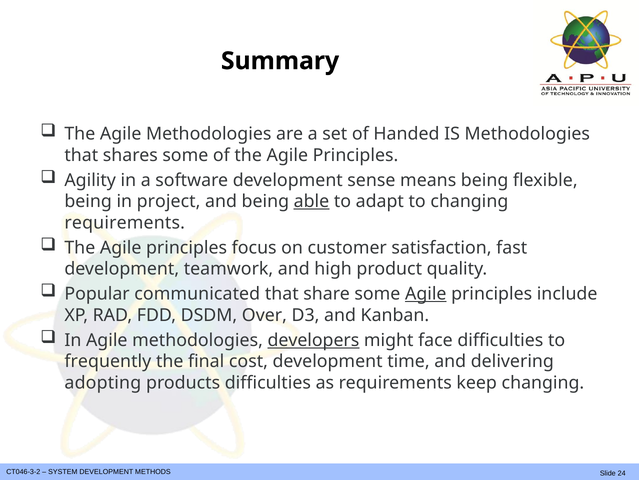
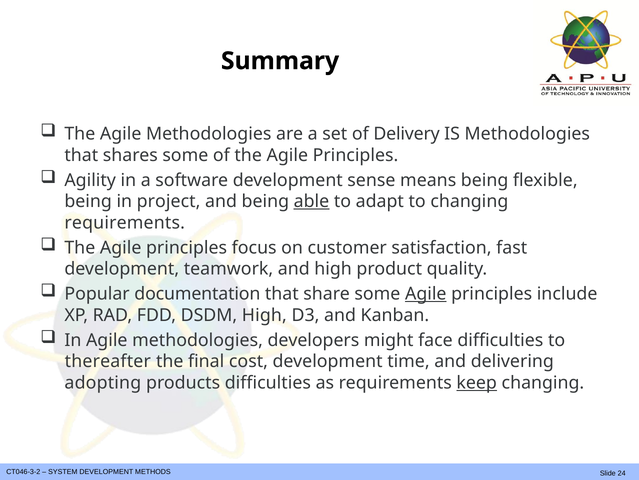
Handed: Handed -> Delivery (407, 134)
communicated: communicated -> documentation (197, 293)
DSDM Over: Over -> High (264, 315)
developers underline: present -> none (313, 340)
frequently: frequently -> thereafter (108, 361)
keep underline: none -> present (477, 382)
